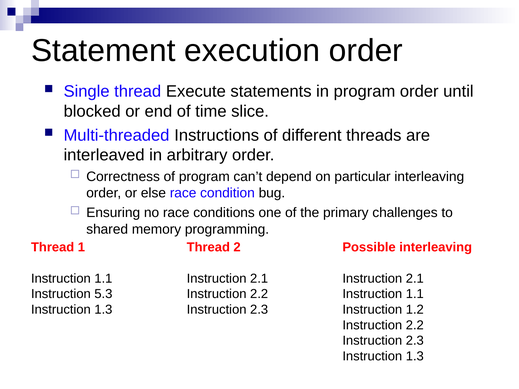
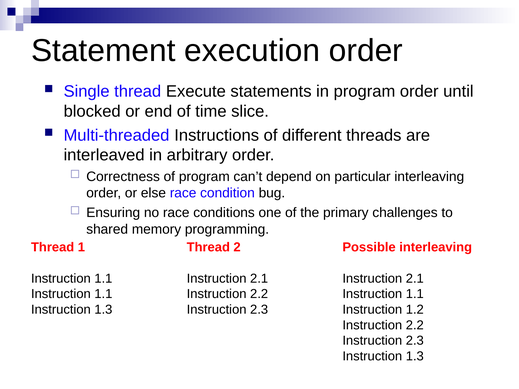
5.3: 5.3 -> 1.1 (103, 294)
